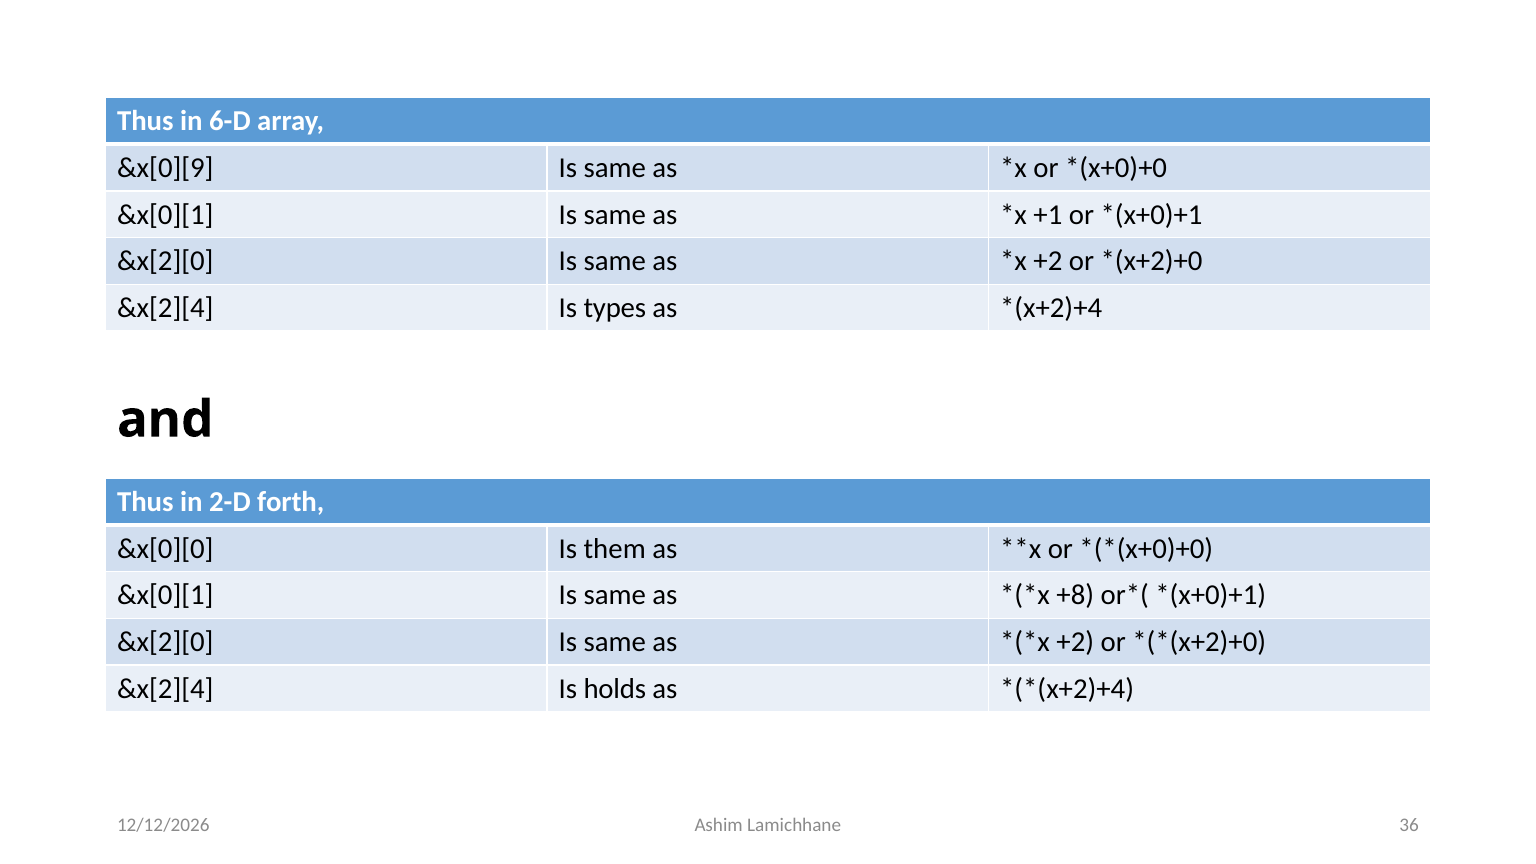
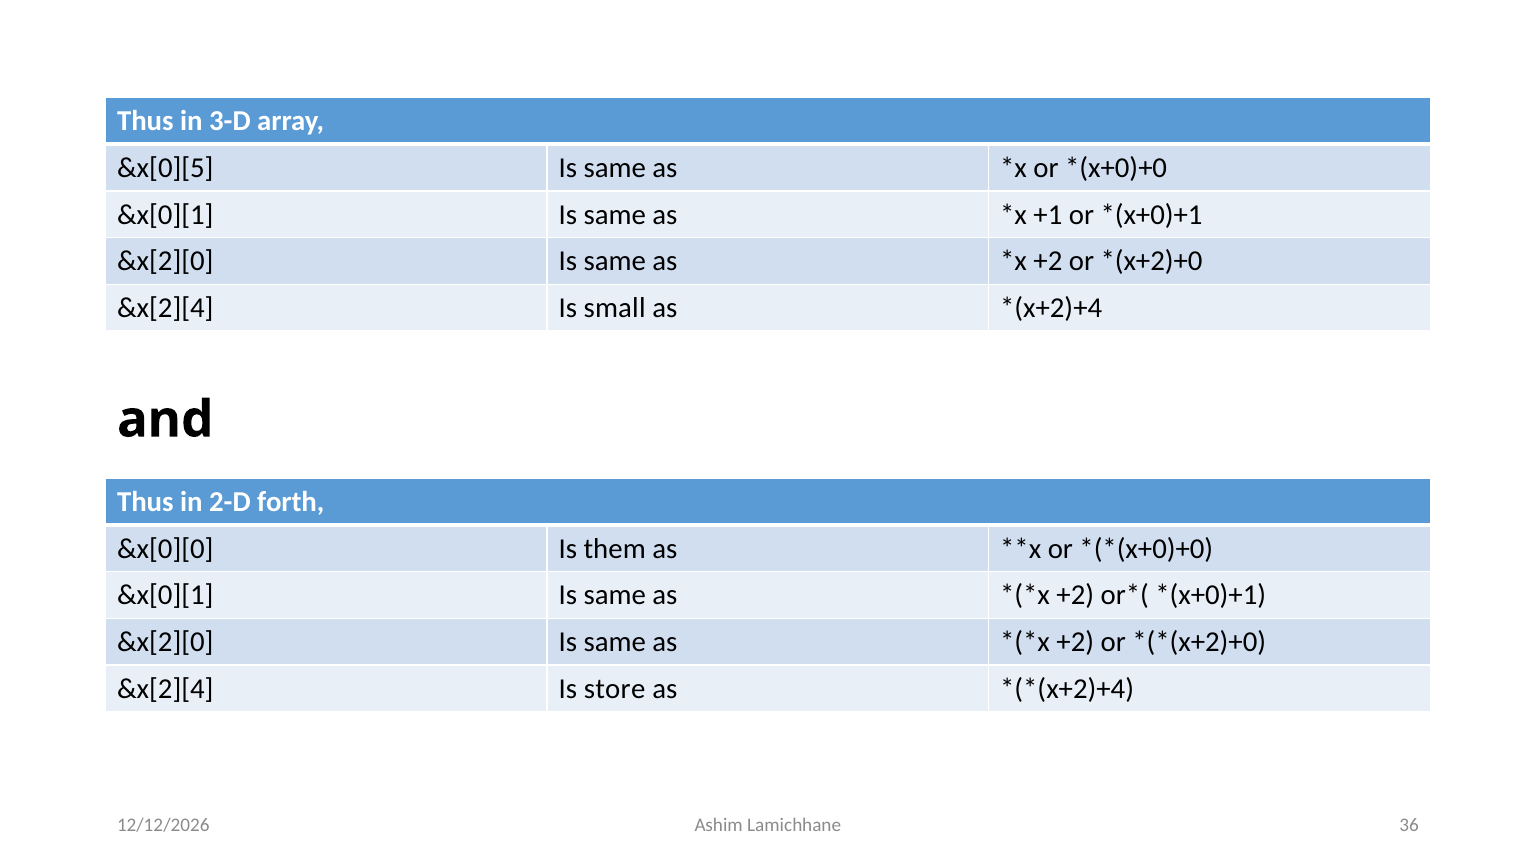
6-D: 6-D -> 3-D (230, 121)
&x[0][9: &x[0][9 -> &x[0][5 (165, 168)
types: types -> small (615, 308)
+8: +8 -> +2 (1075, 595)
holds: holds -> store (615, 689)
